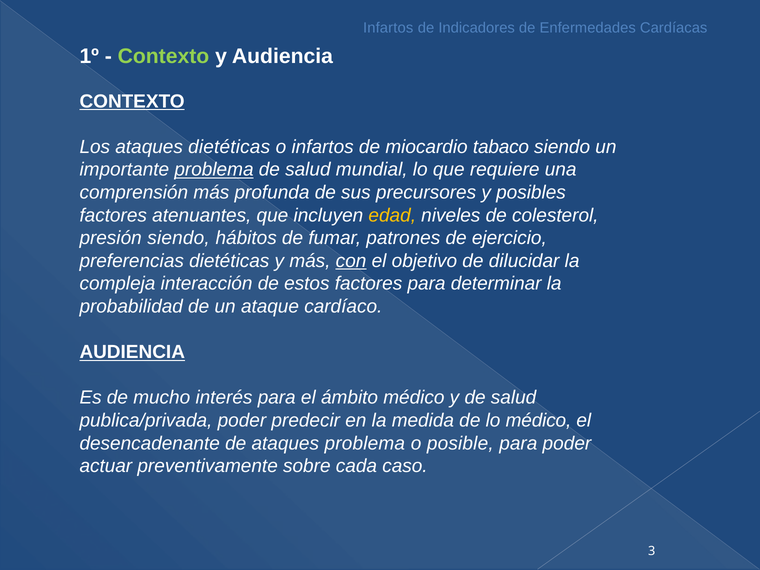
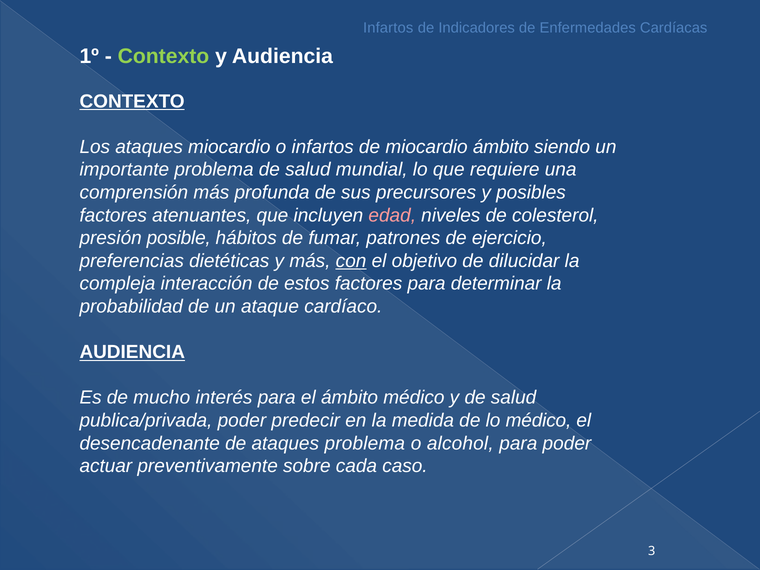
ataques dietéticas: dietéticas -> miocardio (229, 147)
miocardio tabaco: tabaco -> ámbito (501, 147)
problema underline: present -> none (214, 170)
edad colour: yellow -> pink (392, 215)
presión siendo: siendo -> posible (179, 238)
posible: posible -> alcohol (460, 443)
